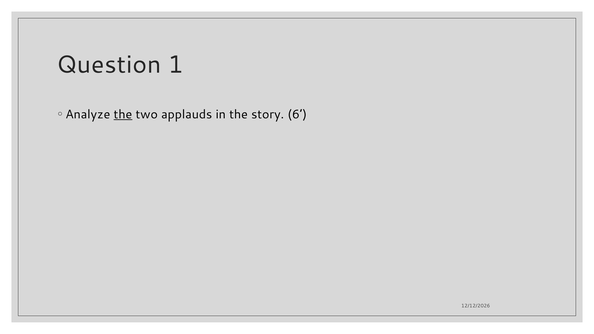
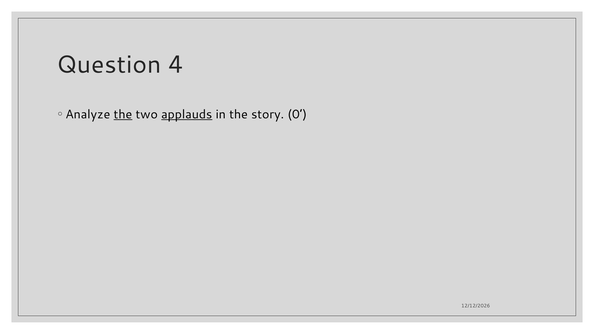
1: 1 -> 4 (176, 65)
applauds underline: none -> present (187, 114)
6: 6 -> 0 (297, 114)
